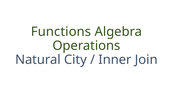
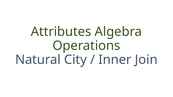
Functions: Functions -> Attributes (61, 32)
